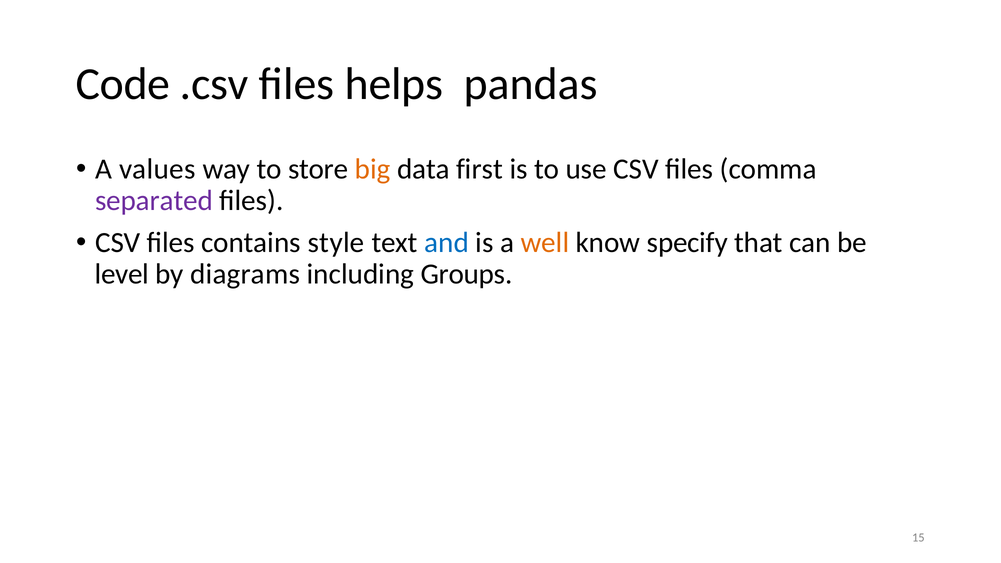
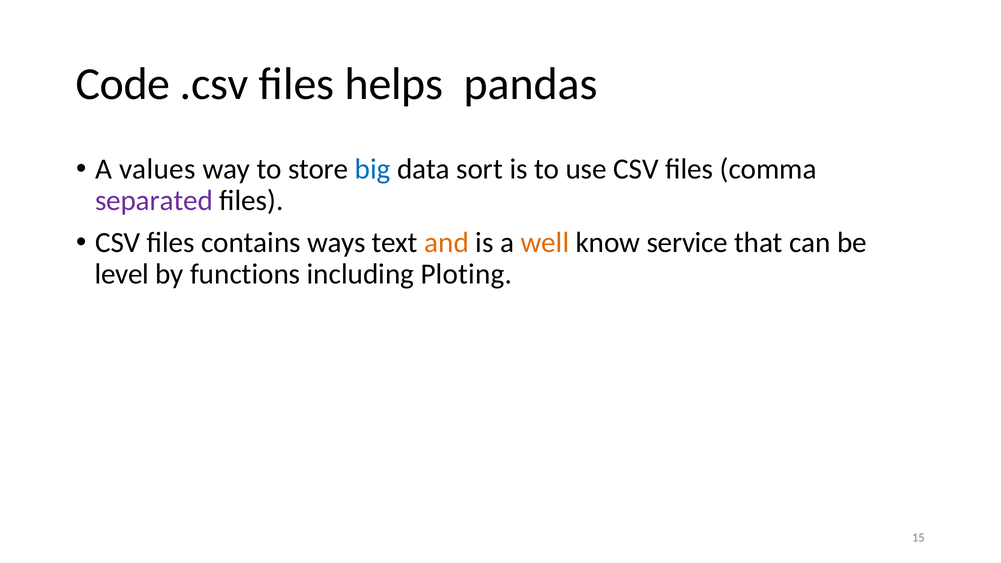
big colour: orange -> blue (373, 169)
first: first -> sort (479, 169)
style: style -> ways (336, 243)
and colour: blue -> orange (447, 243)
specify: specify -> service (687, 243)
diagrams: diagrams -> functions (245, 274)
Groups: Groups -> Ploting (466, 274)
